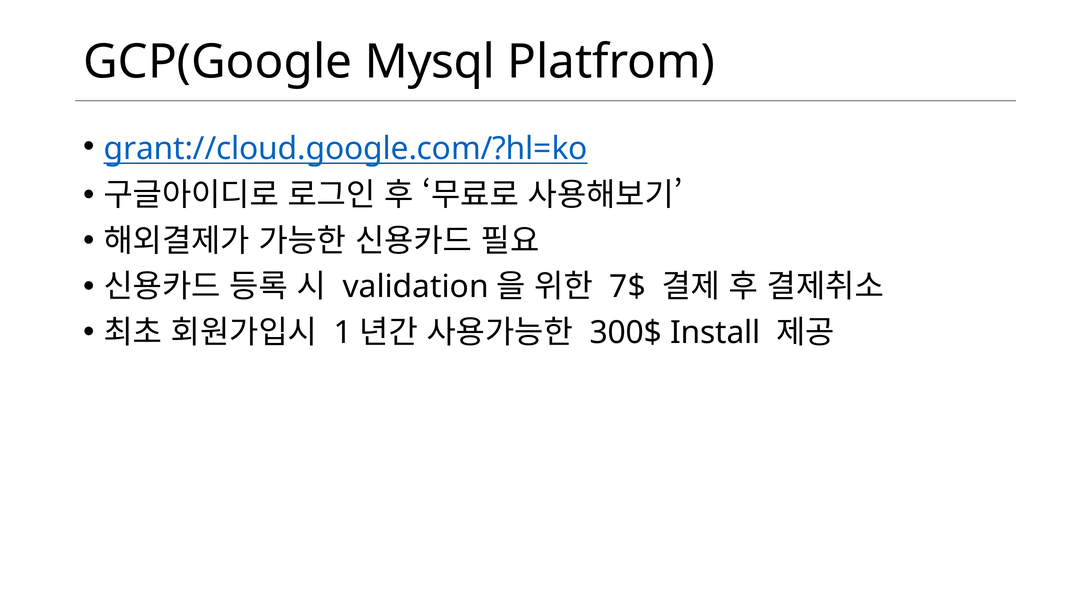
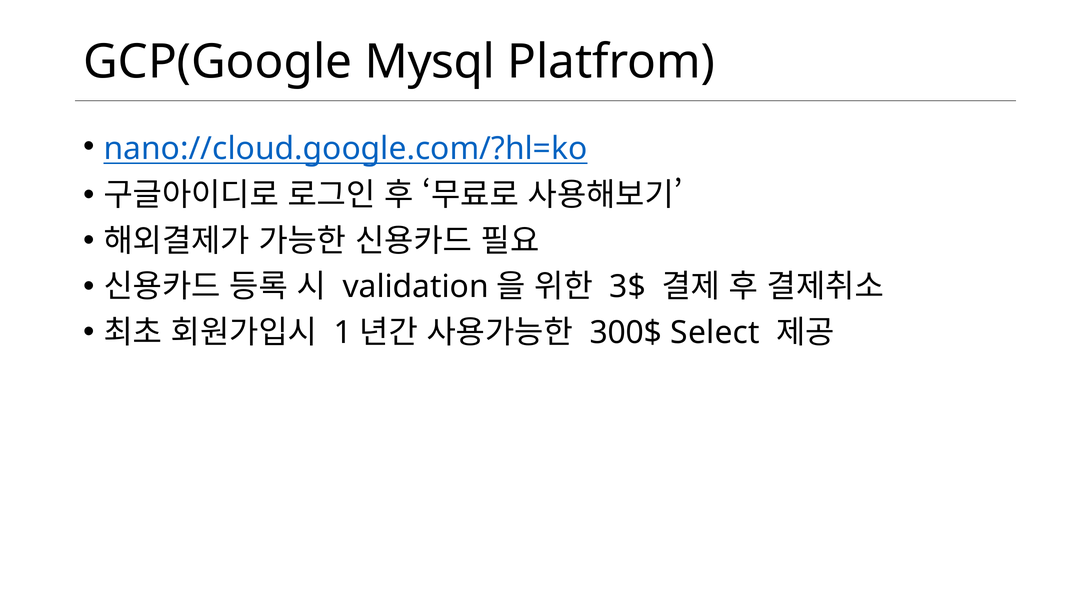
grant://cloud.google.com/?hl=ko: grant://cloud.google.com/?hl=ko -> nano://cloud.google.com/?hl=ko (346, 149)
7$: 7$ -> 3$ (628, 287)
Install: Install -> Select (715, 333)
